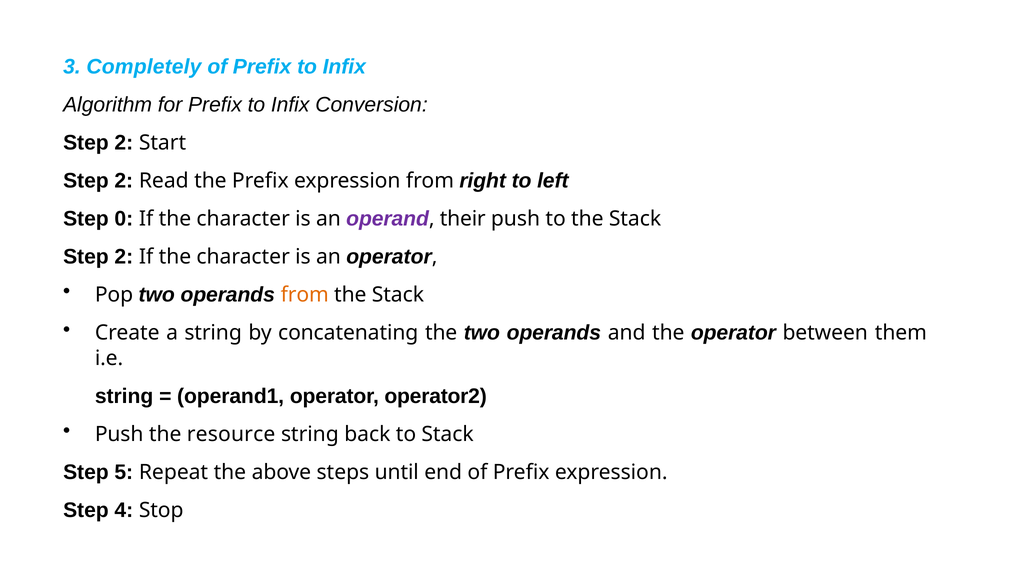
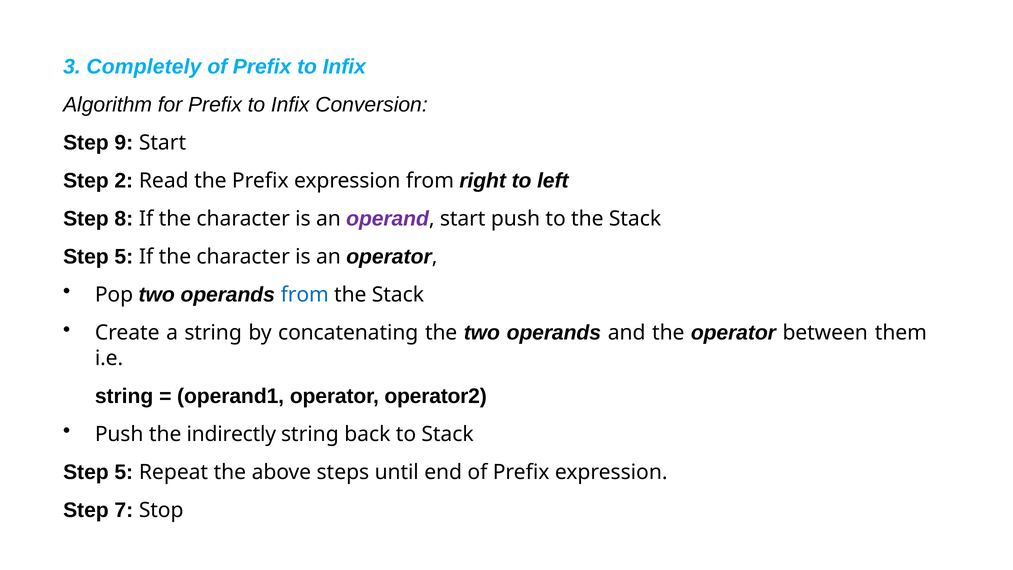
2: 2 -> 9 (124, 143)
0: 0 -> 8 (124, 219)
their: their -> start (463, 219)
2: 2 -> 5 (124, 257)
from colour: orange -> blue (305, 295)
resource: resource -> indirectly (231, 434)
4: 4 -> 7 (124, 510)
